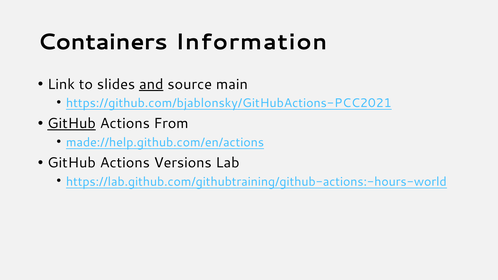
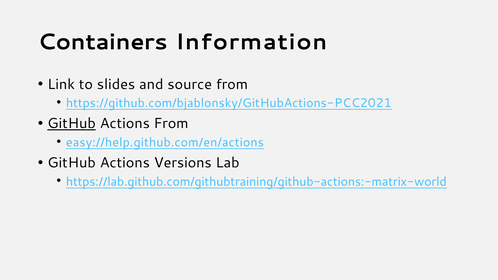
and underline: present -> none (151, 84)
source main: main -> from (232, 84)
made://help.github.com/en/actions: made://help.github.com/en/actions -> easy://help.github.com/en/actions (165, 142)
https://lab.github.com/githubtraining/github-actions:-hours-world: https://lab.github.com/githubtraining/github-actions:-hours-world -> https://lab.github.com/githubtraining/github-actions:-matrix-world (256, 182)
